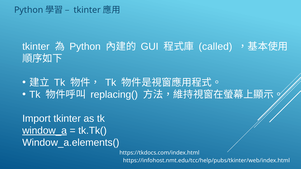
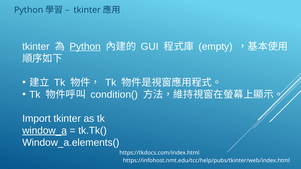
Python underline: none -> present (85, 47)
called: called -> empty (215, 47)
replacing(: replacing( -> condition( (114, 95)
